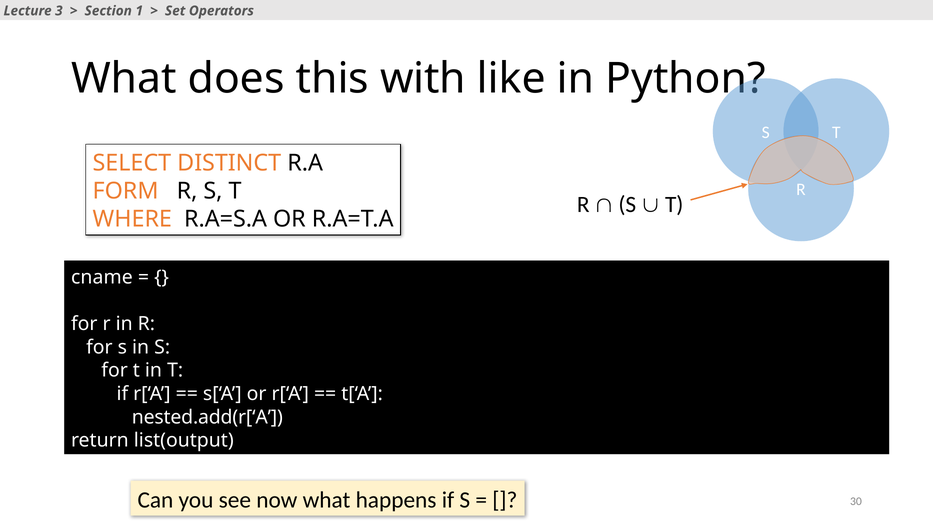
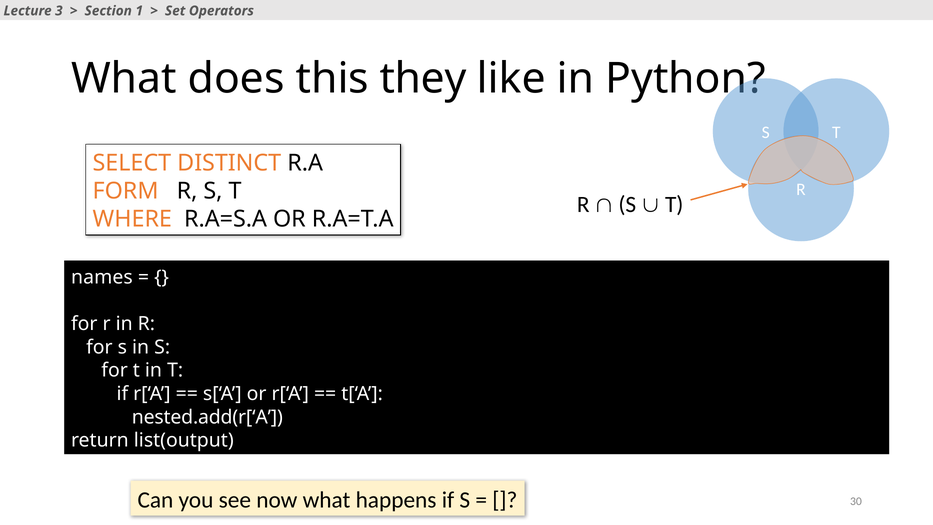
with: with -> they (423, 78)
cname: cname -> names (102, 277)
